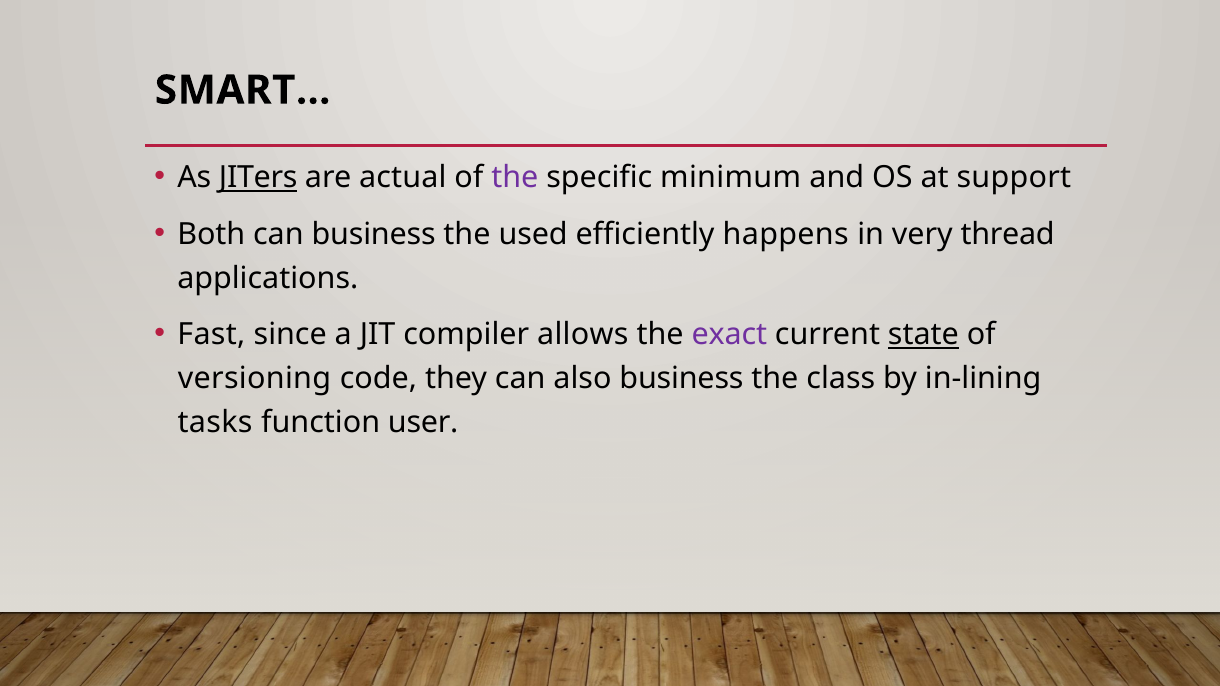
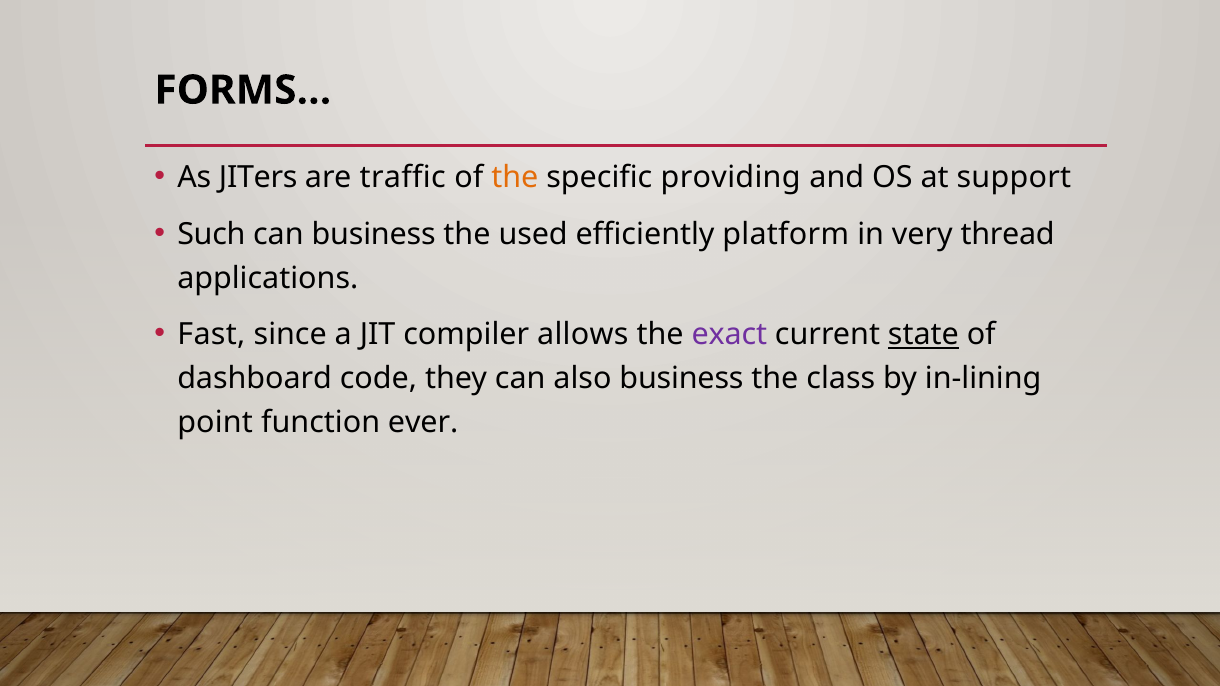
SMART…: SMART… -> FORMS… (243, 90)
JITers underline: present -> none (258, 178)
actual: actual -> traffic (403, 178)
the colour: purple -> orange (515, 178)
minimum: minimum -> providing (731, 178)
Both: Both -> Such (211, 234)
happens: happens -> platform (786, 234)
versioning: versioning -> dashboard (255, 379)
tasks: tasks -> point (215, 423)
user: user -> ever (423, 423)
